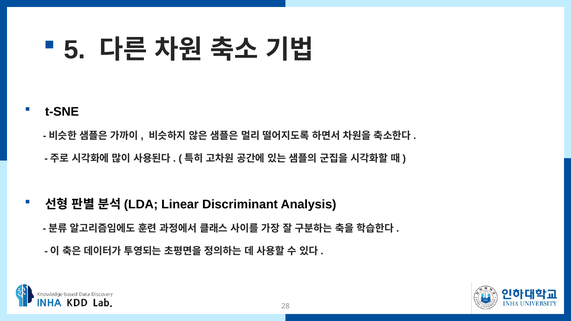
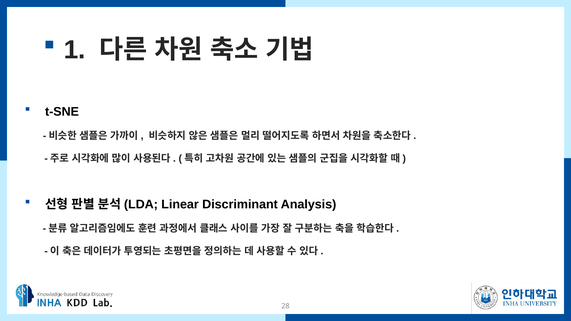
5: 5 -> 1 (75, 50)
